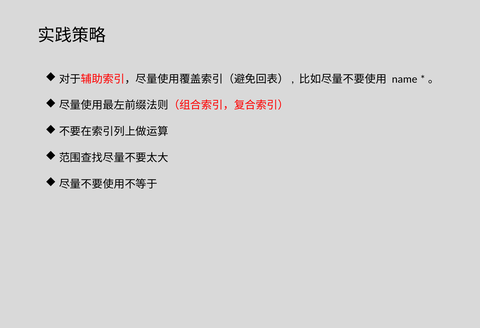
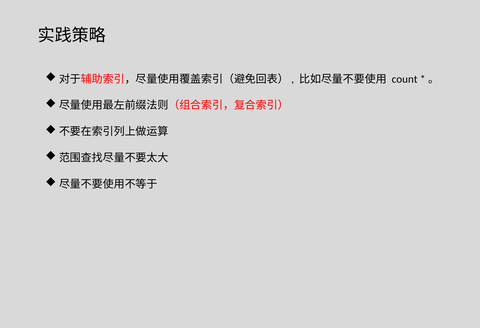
name: name -> count (405, 79)
